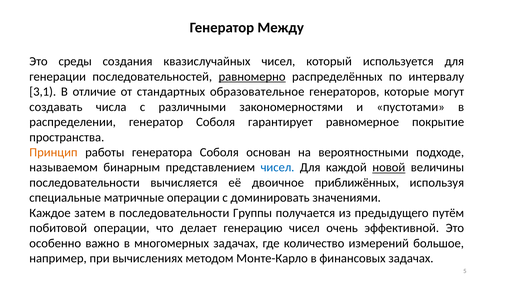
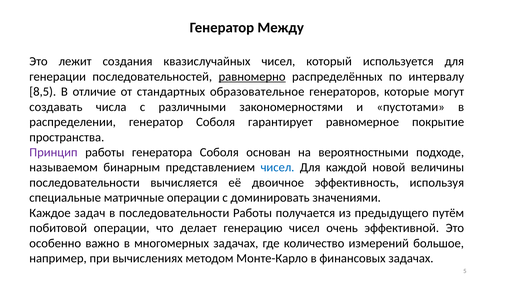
среды: среды -> лежит (75, 61)
3,1: 3,1 -> 8,5 (43, 92)
Принцип colour: orange -> purple (53, 152)
новой underline: present -> none (389, 168)
приближённых: приближённых -> эффективность (357, 183)
затем: затем -> задач (90, 213)
последовательности Группы: Группы -> Работы (253, 213)
